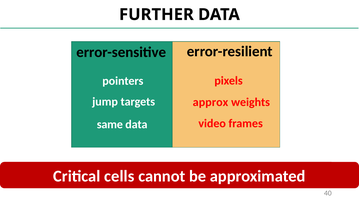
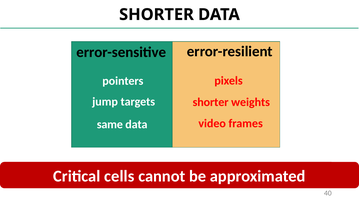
FURTHER: FURTHER -> SHORTER (156, 15)
approx: approx -> shorter (211, 102)
